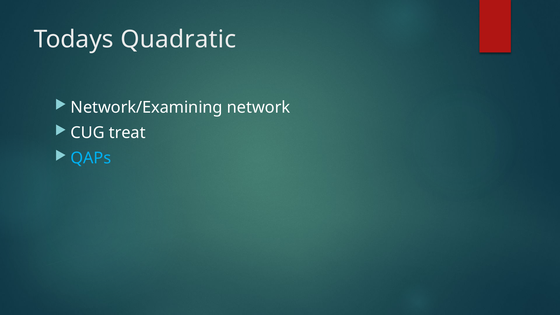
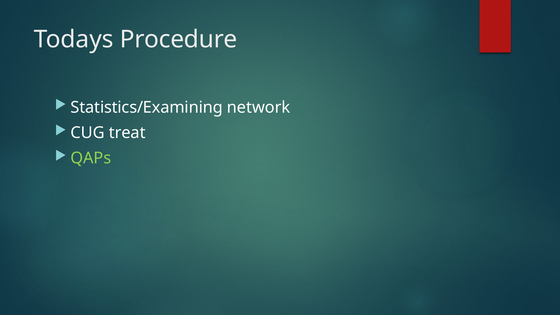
Quadratic: Quadratic -> Procedure (179, 39)
Network/Examining: Network/Examining -> Statistics/Examining (147, 107)
QAPs colour: light blue -> light green (91, 158)
